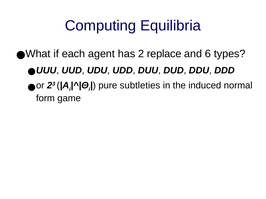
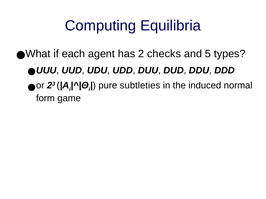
replace: replace -> checks (164, 54)
6: 6 -> 5 (208, 54)
